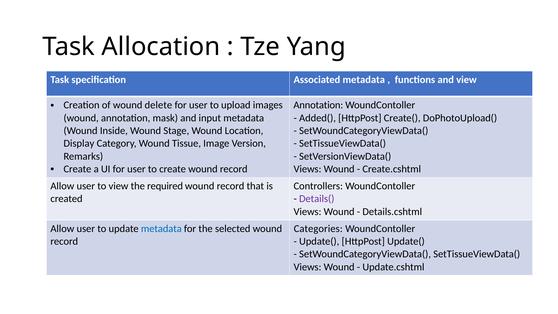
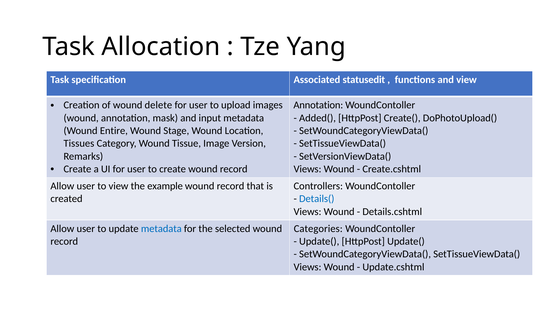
Associated metadata: metadata -> statusedit (364, 80)
Inside: Inside -> Entire (114, 131)
Display: Display -> Tissues (79, 143)
required: required -> example (165, 186)
Details( colour: purple -> blue (317, 199)
